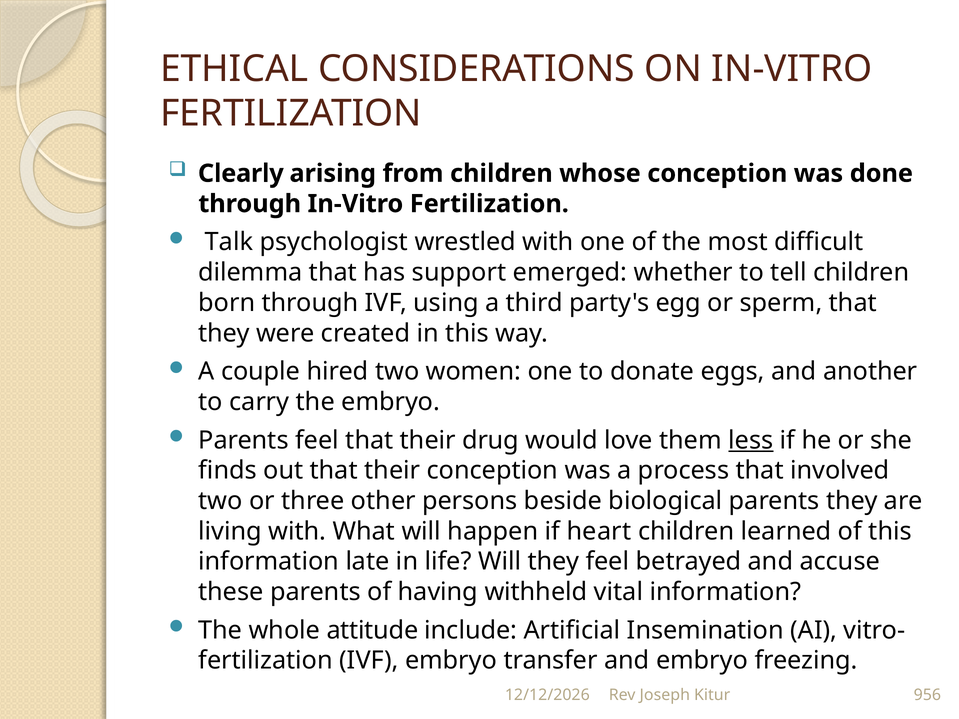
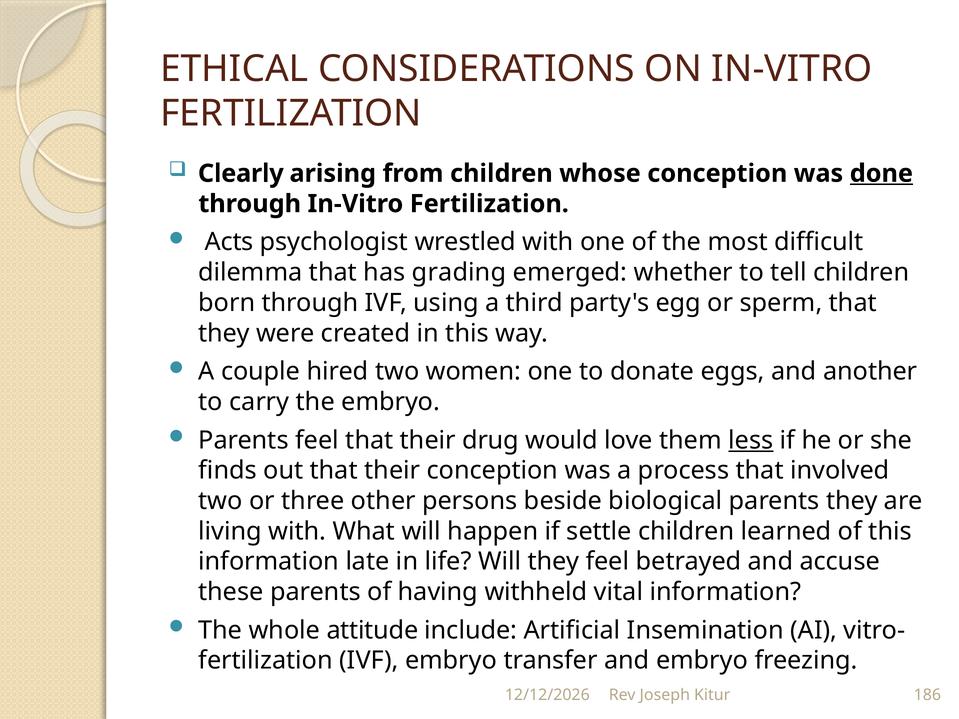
done underline: none -> present (881, 174)
Talk: Talk -> Acts (229, 242)
support: support -> grading (459, 273)
heart: heart -> settle (599, 531)
956: 956 -> 186 (927, 695)
